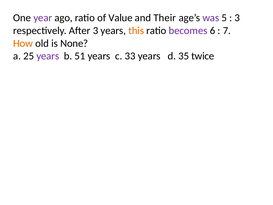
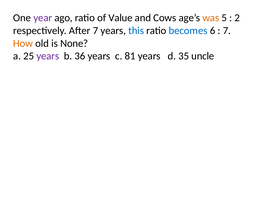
Their: Their -> Cows (165, 18)
was colour: purple -> orange (211, 18)
3: 3 -> 2 (237, 18)
After 3: 3 -> 7 (95, 30)
this colour: orange -> blue (136, 30)
becomes colour: purple -> blue (188, 30)
51: 51 -> 36 (80, 56)
33: 33 -> 81 (130, 56)
twice: twice -> uncle (203, 56)
